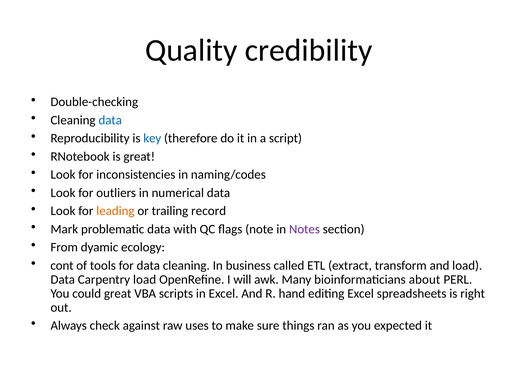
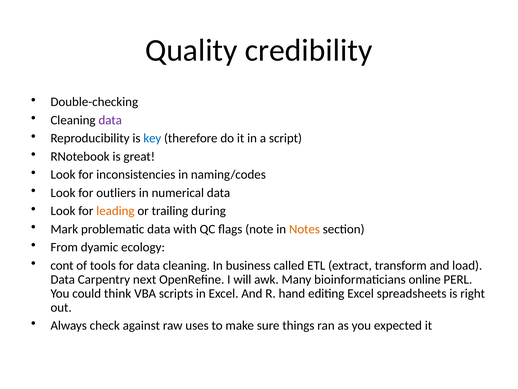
data colour: blue -> purple (110, 120)
record: record -> during (209, 211)
Notes colour: purple -> orange (304, 229)
Carpentry load: load -> next (145, 279)
about: about -> online (425, 279)
could great: great -> think (118, 293)
